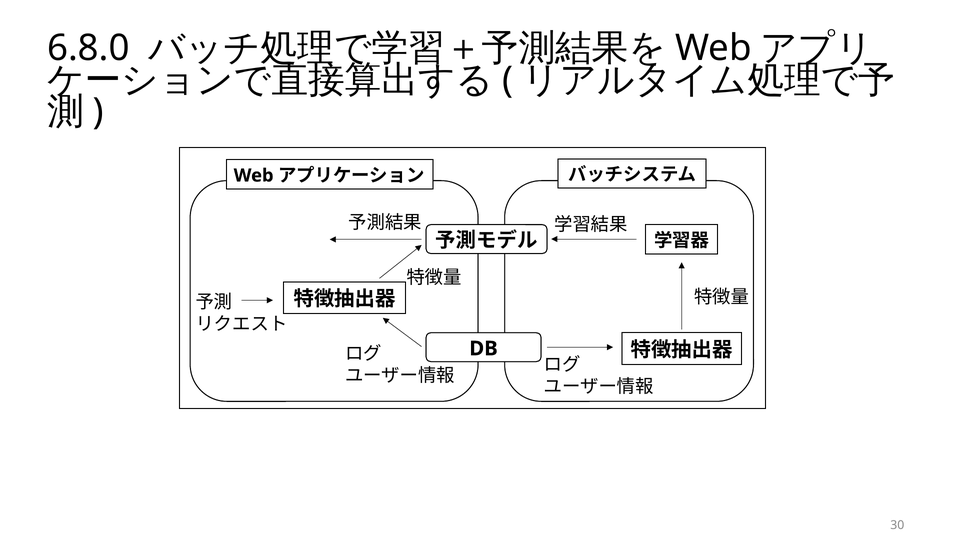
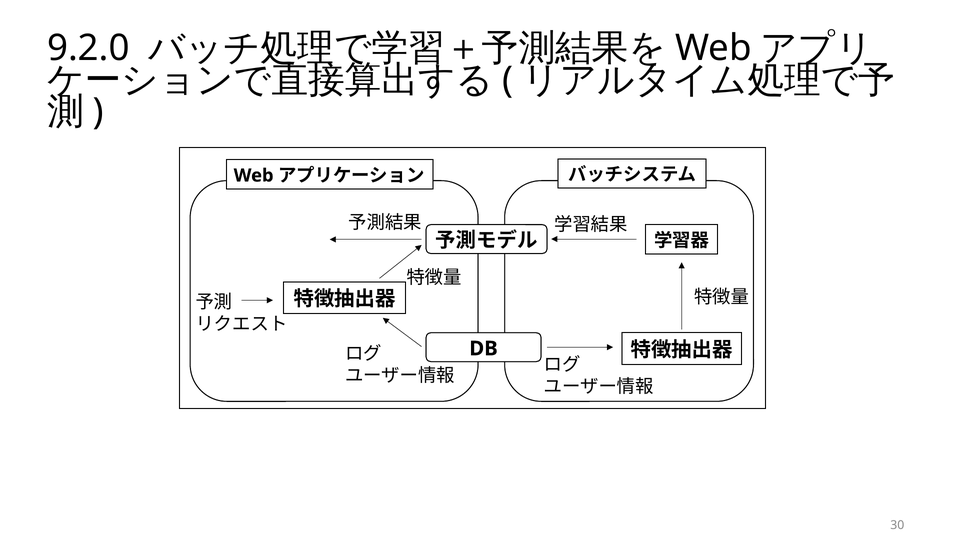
6.8.0: 6.8.0 -> 9.2.0 (88, 48)
